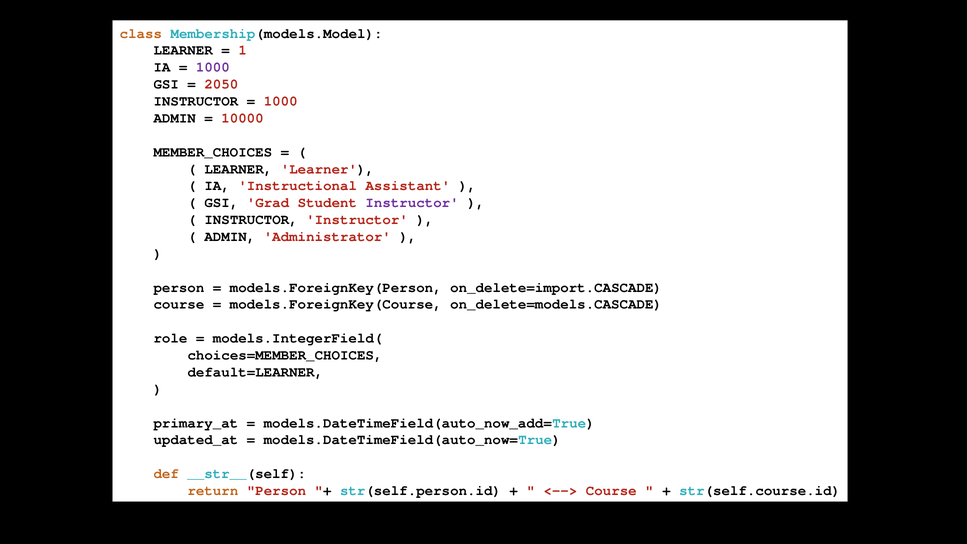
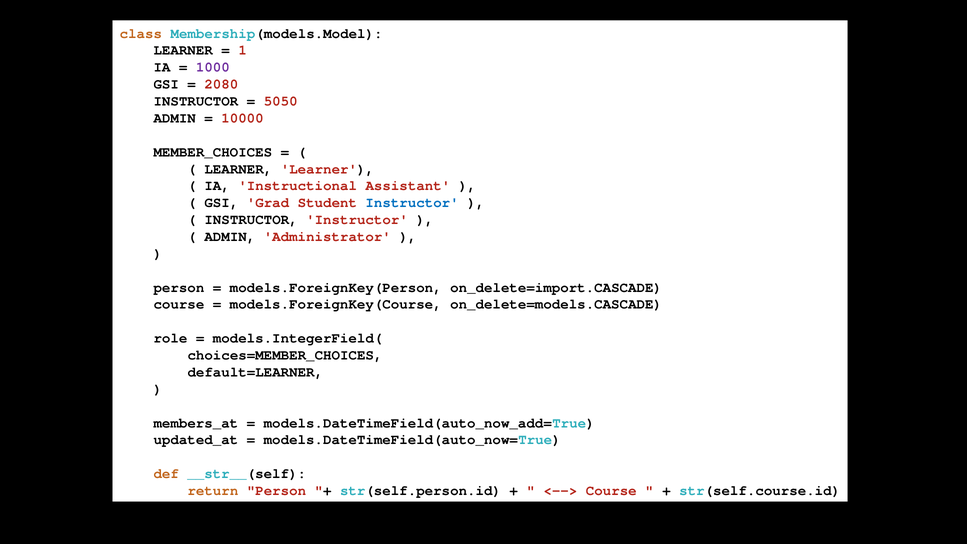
2050: 2050 -> 2080 (221, 84)
1000: 1000 -> 5050 (281, 101)
Instructor colour: purple -> blue (412, 203)
primary_at: primary_at -> members_at (196, 423)
